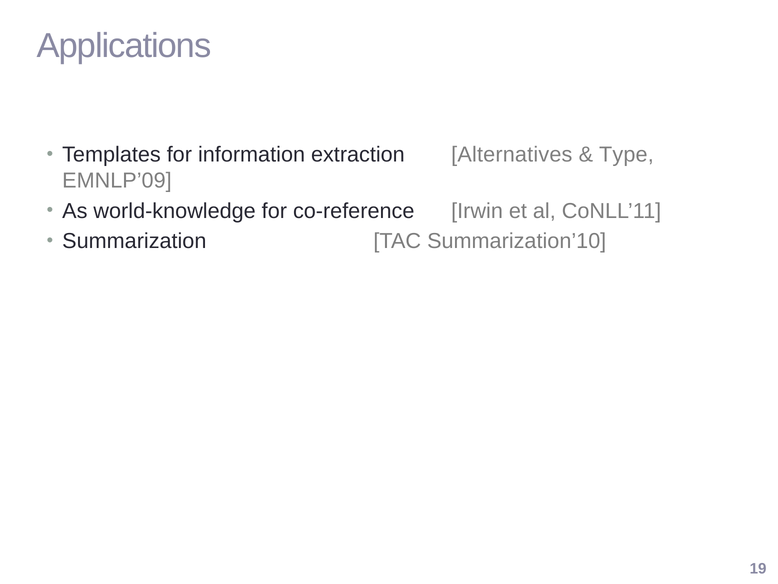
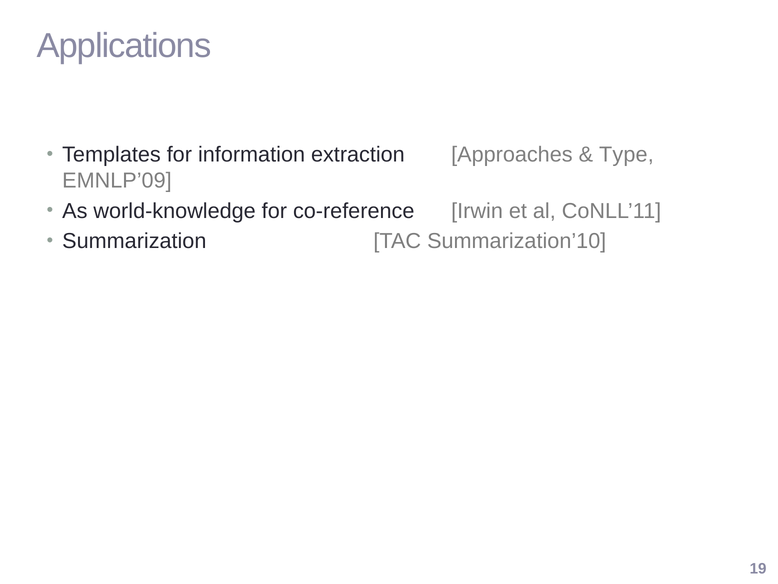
Alternatives: Alternatives -> Approaches (512, 155)
